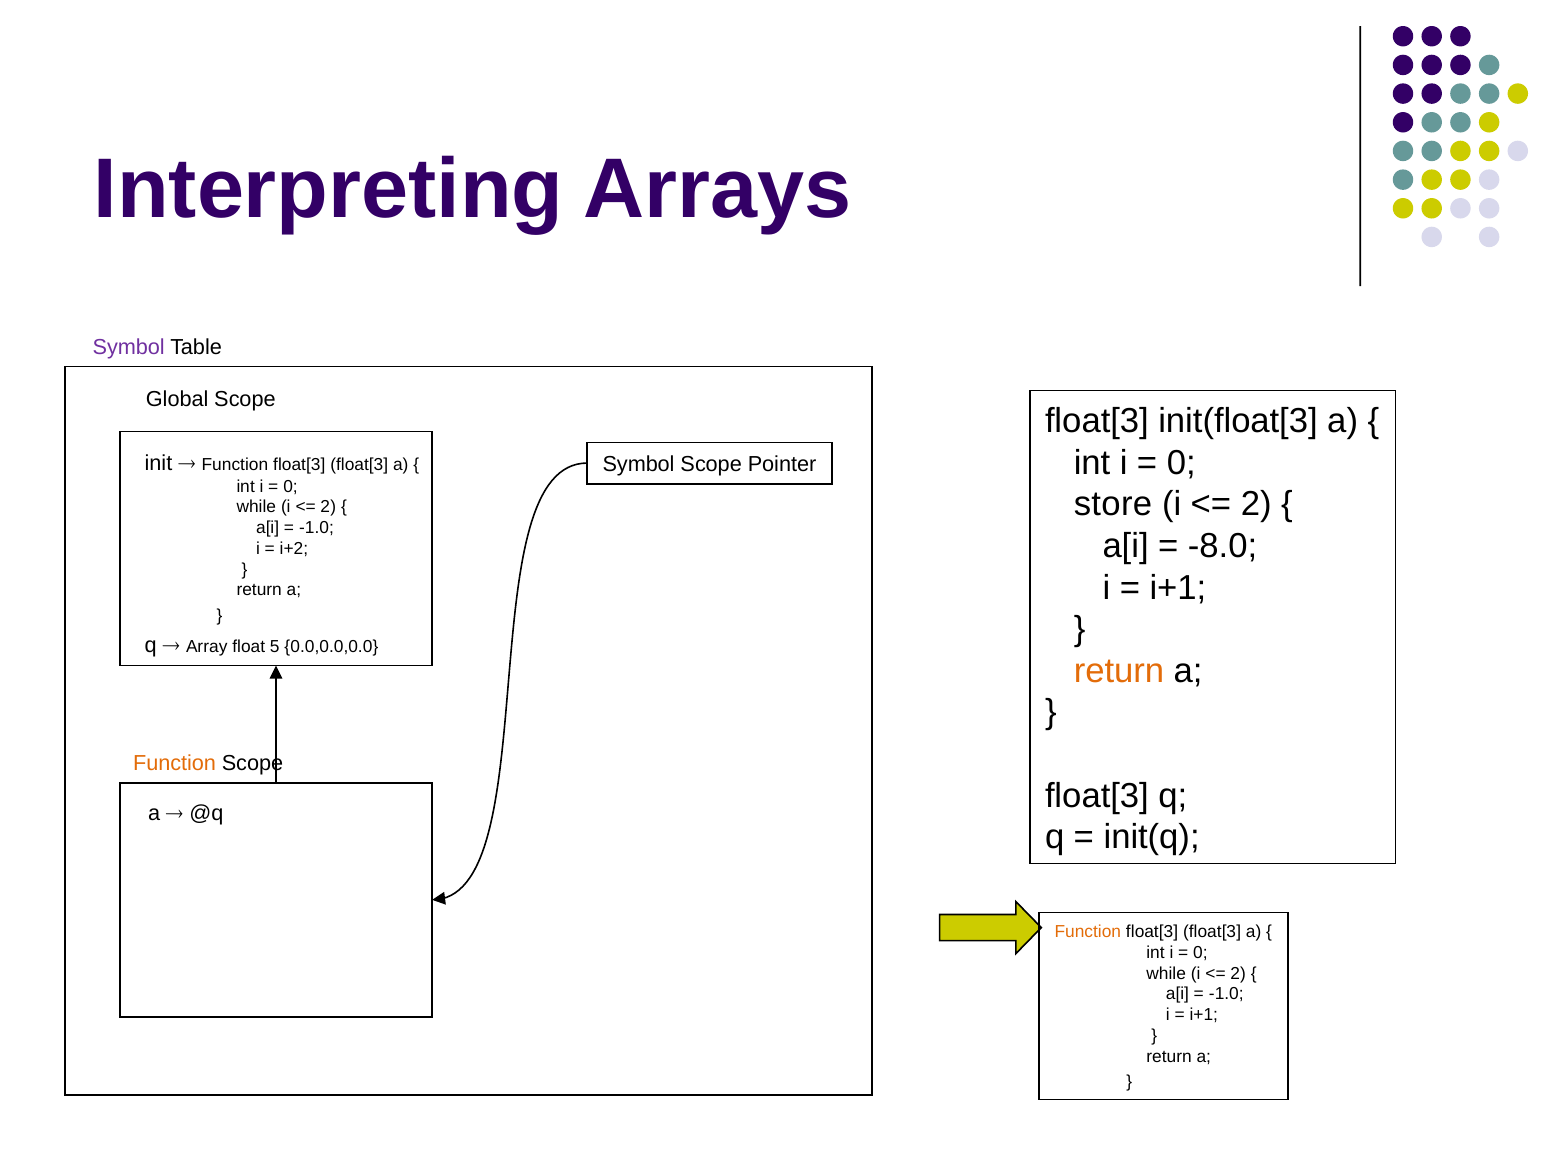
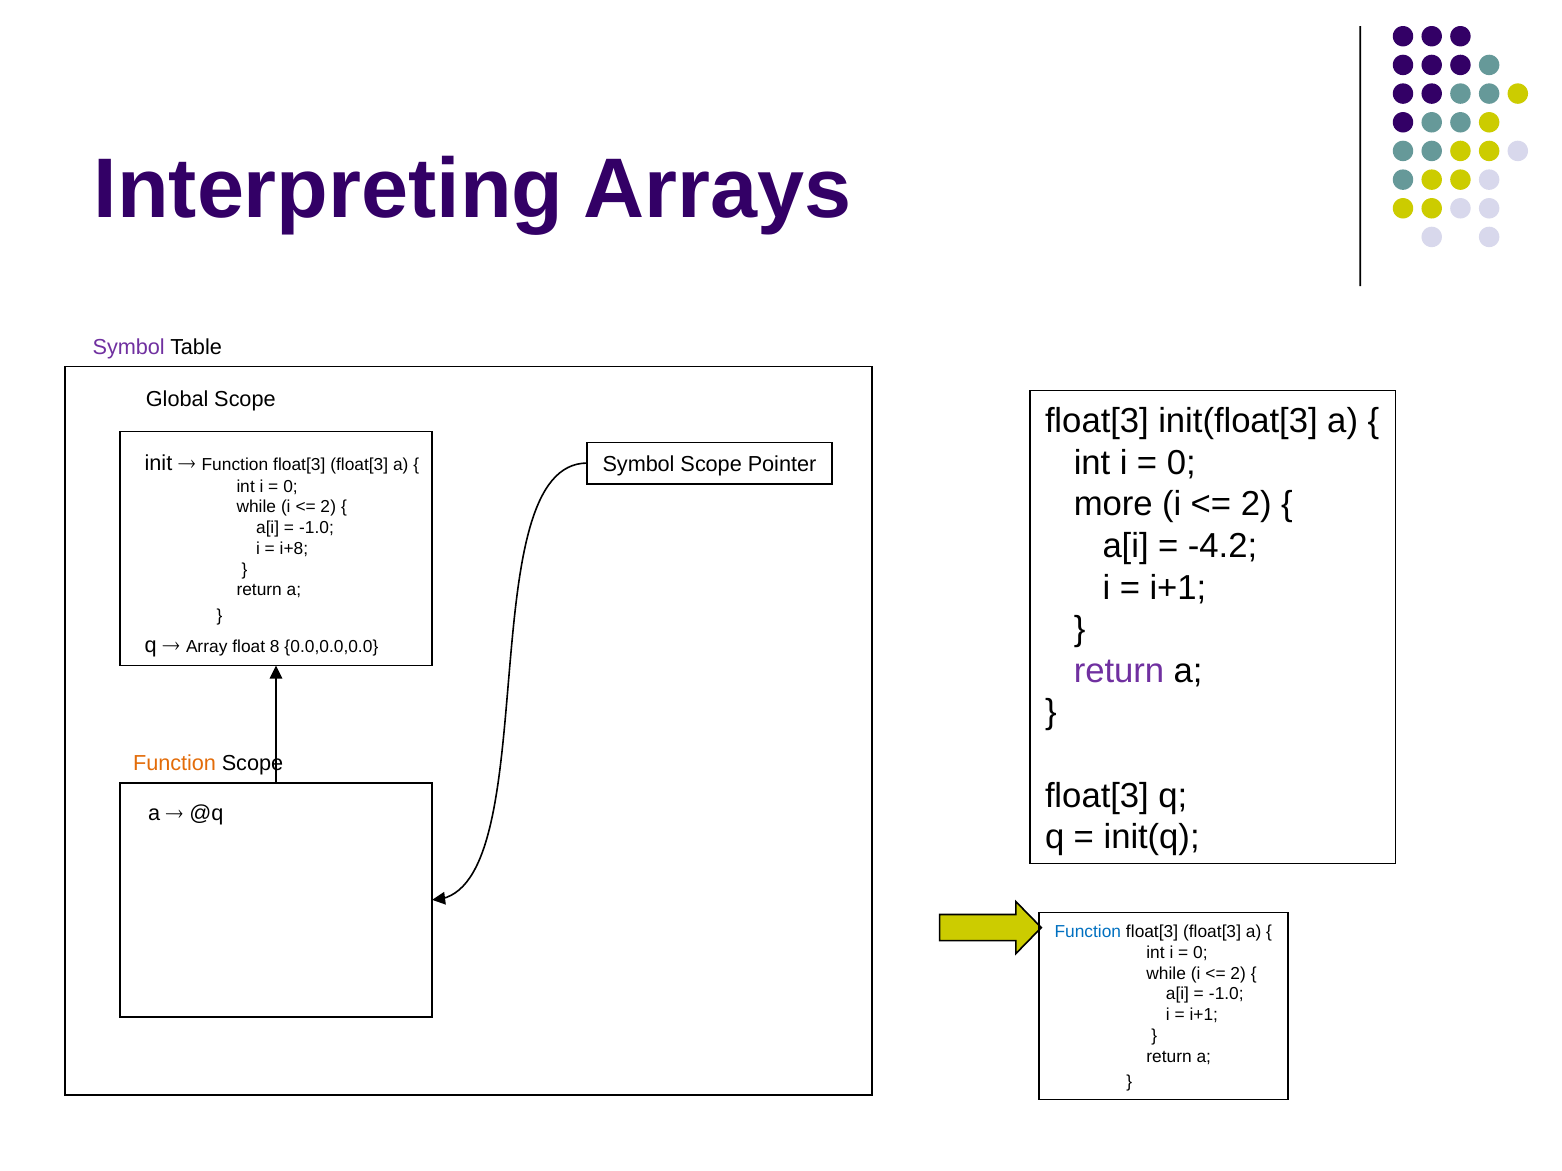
store: store -> more (1113, 505)
-8.0: -8.0 -> -4.2 (1223, 546)
i+2: i+2 -> i+8 (294, 549)
5: 5 -> 8 (275, 647)
return colour: orange -> purple (1119, 671)
Function colour: orange -> blue (1088, 932)
